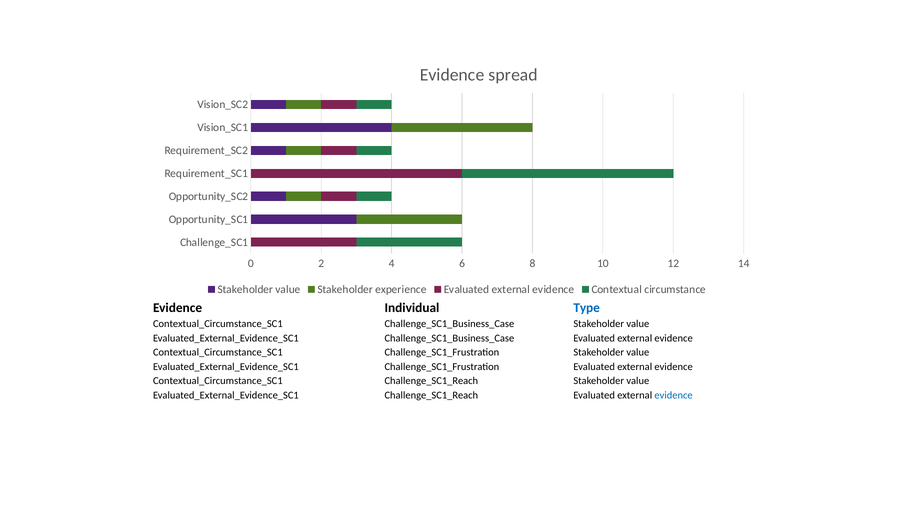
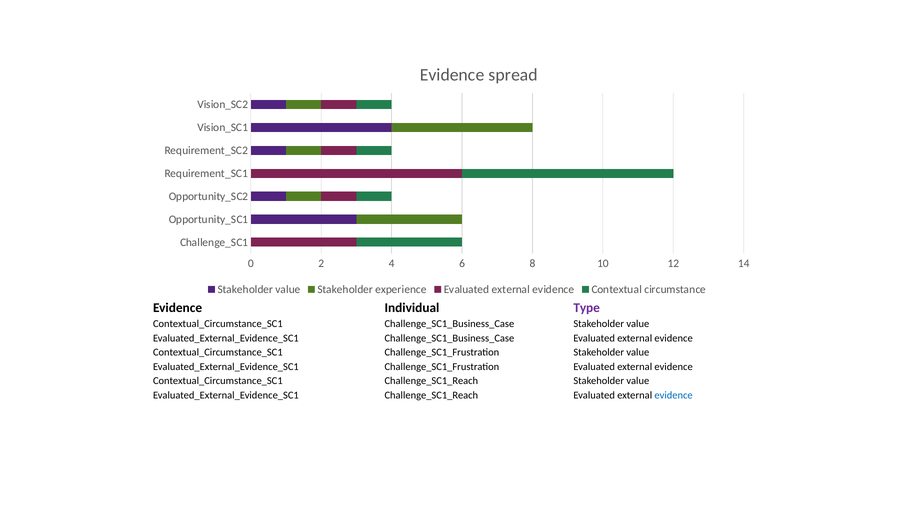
Type colour: blue -> purple (587, 308)
